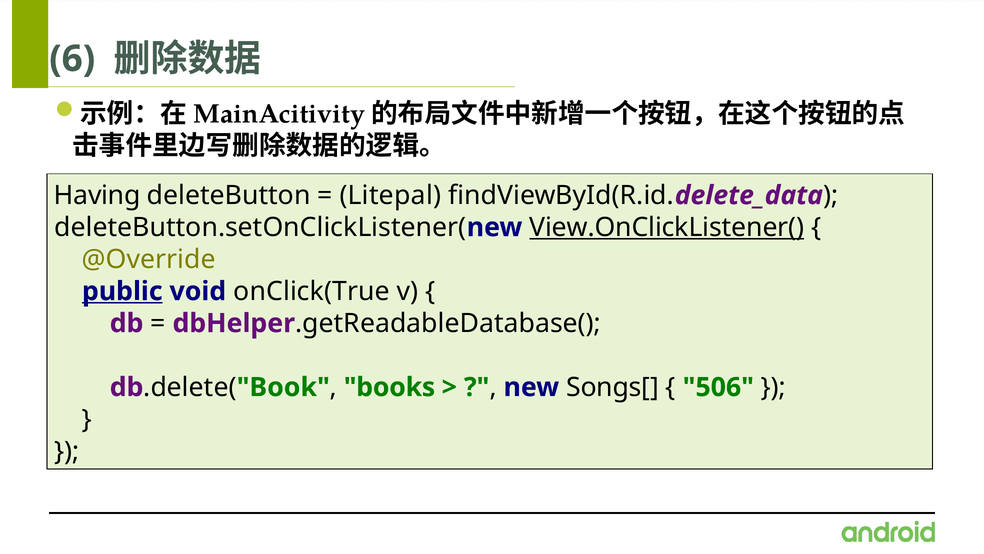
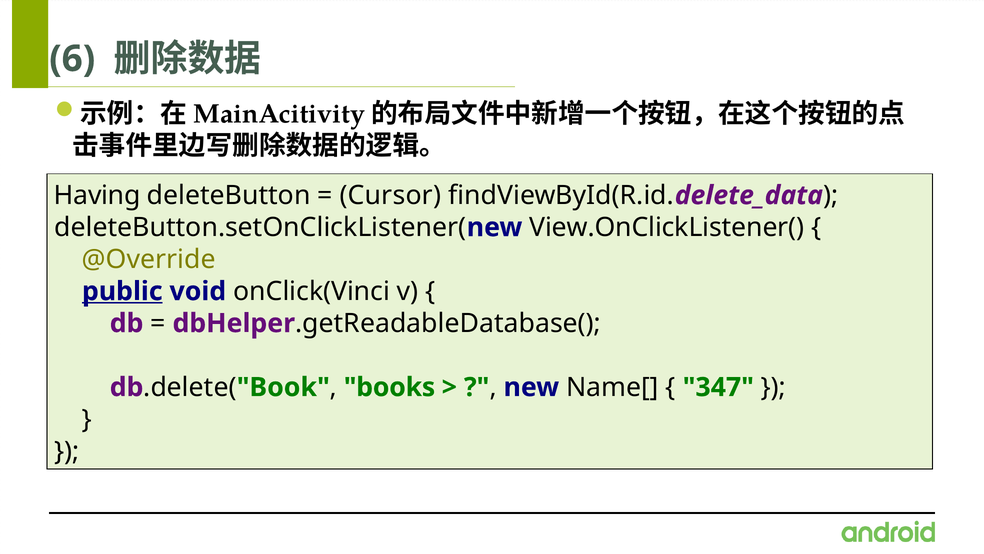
Litepal: Litepal -> Cursor (390, 195)
View.OnClickListener( underline: present -> none (667, 227)
onClick(True: onClick(True -> onClick(Vinci (312, 291)
Songs[: Songs[ -> Name[ (612, 387)
506: 506 -> 347 (718, 387)
